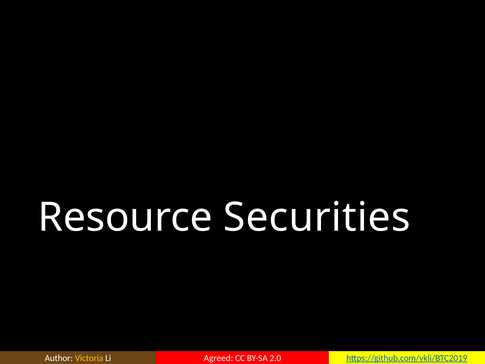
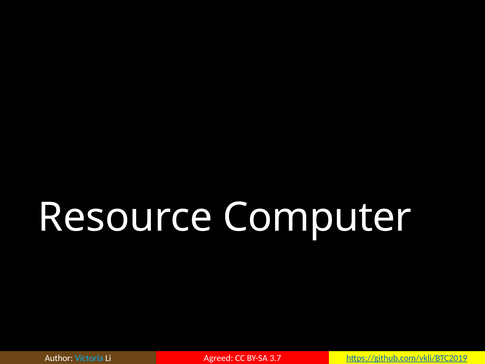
Securities: Securities -> Computer (317, 217)
Victoria colour: yellow -> light blue (89, 358)
2.0: 2.0 -> 3.7 (275, 358)
